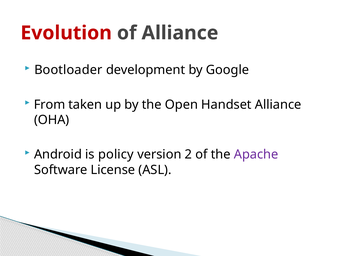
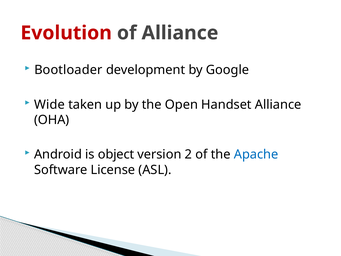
From: From -> Wide (49, 104)
policy: policy -> object (116, 154)
Apache colour: purple -> blue (256, 154)
